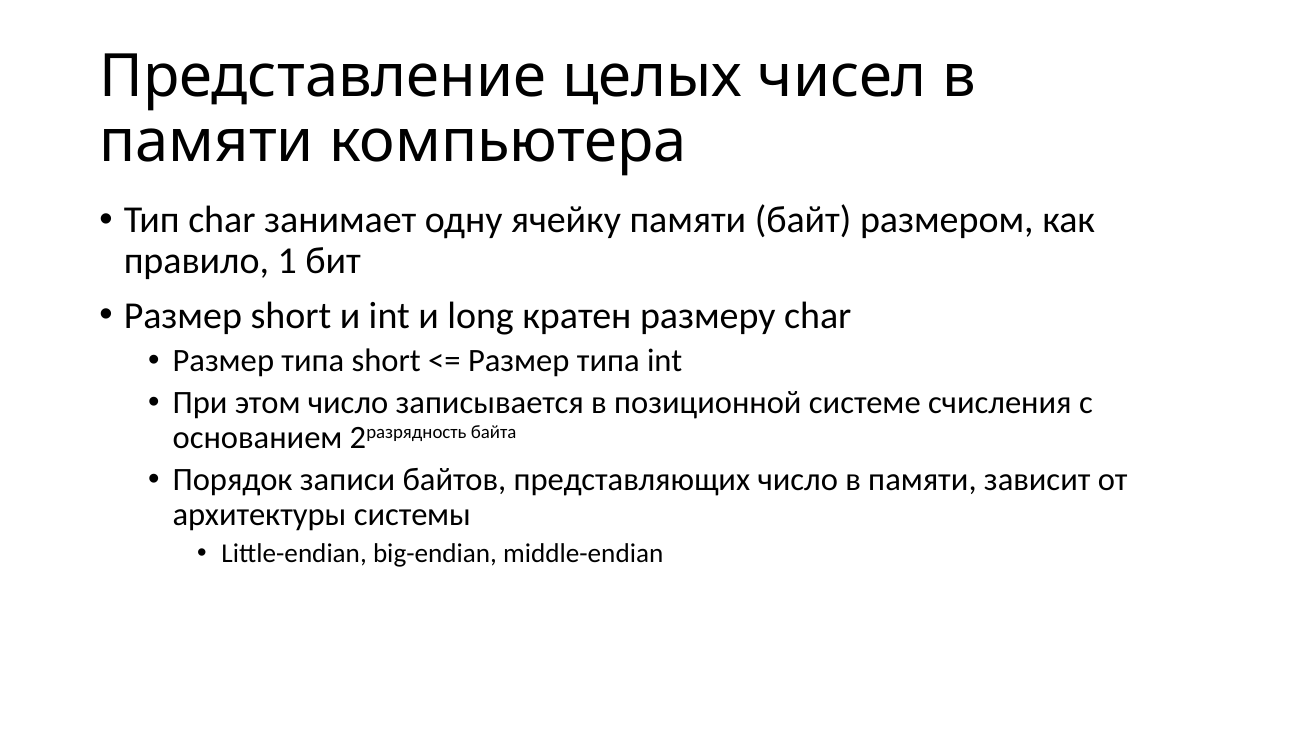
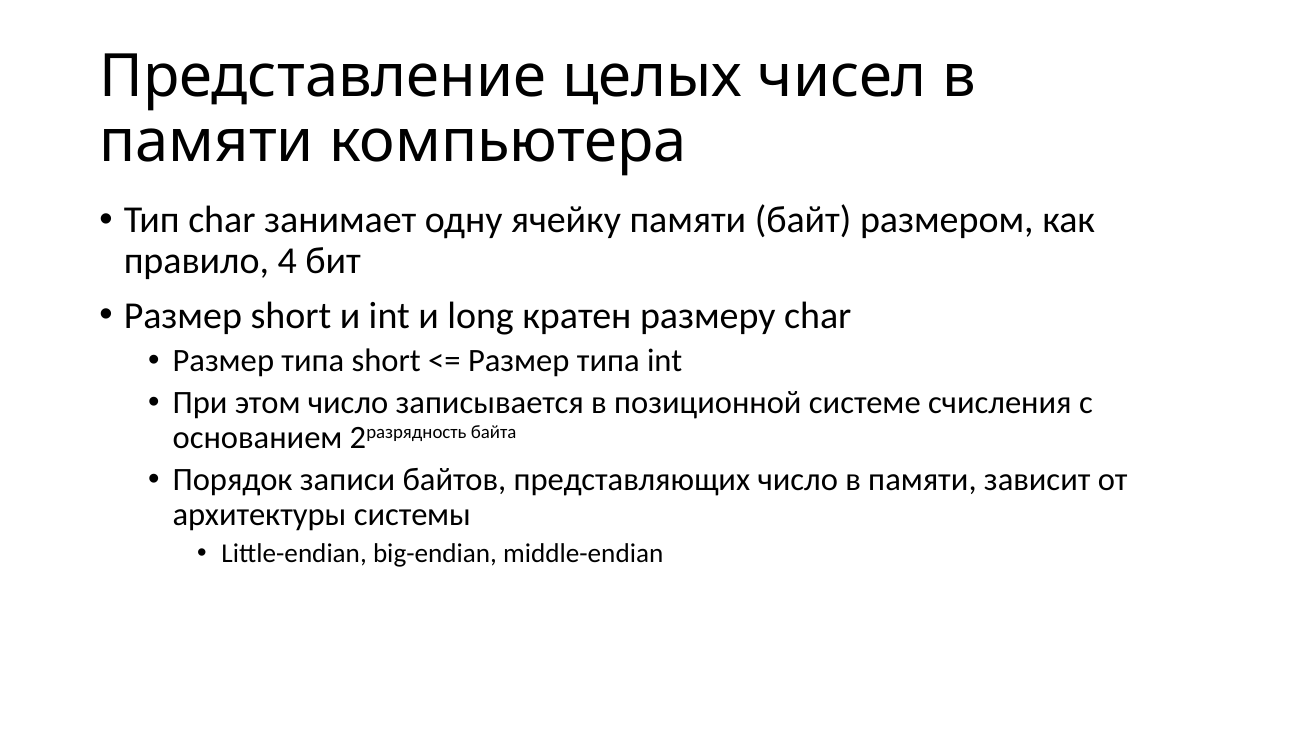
1: 1 -> 4 (287, 261)
